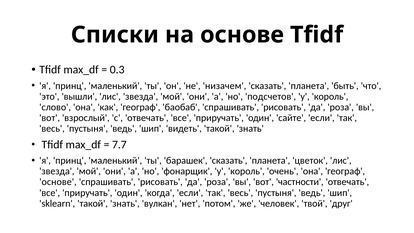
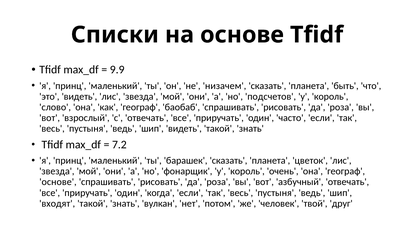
0.3: 0.3 -> 9.9 (117, 70)
это вышли: вышли -> видеть (79, 96)
сайте: сайте -> часто (291, 118)
7.7: 7.7 -> 7.2 (119, 145)
частности: частности -> азбучный (300, 182)
sklearn: sklearn -> входят (57, 203)
